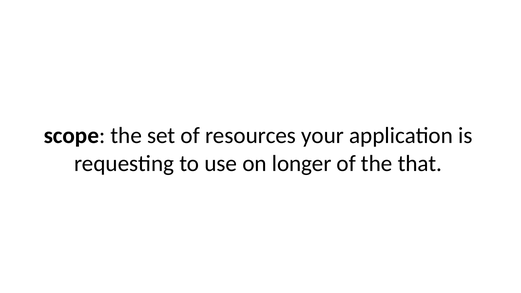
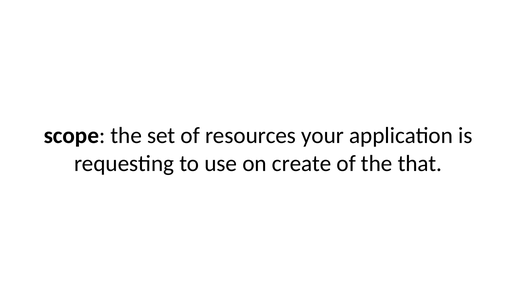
longer: longer -> create (302, 163)
